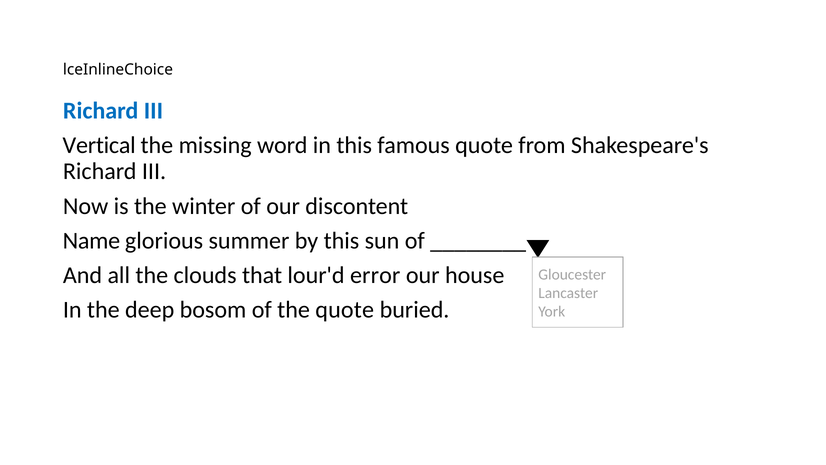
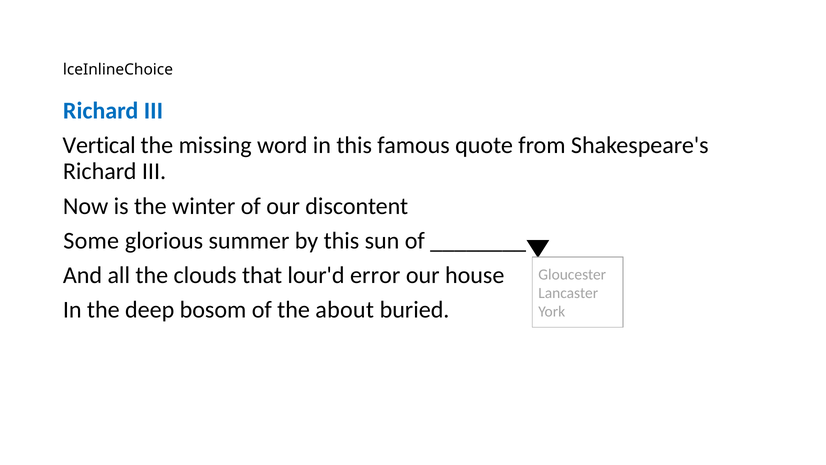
Name: Name -> Some (91, 241)
the quote: quote -> about (345, 310)
